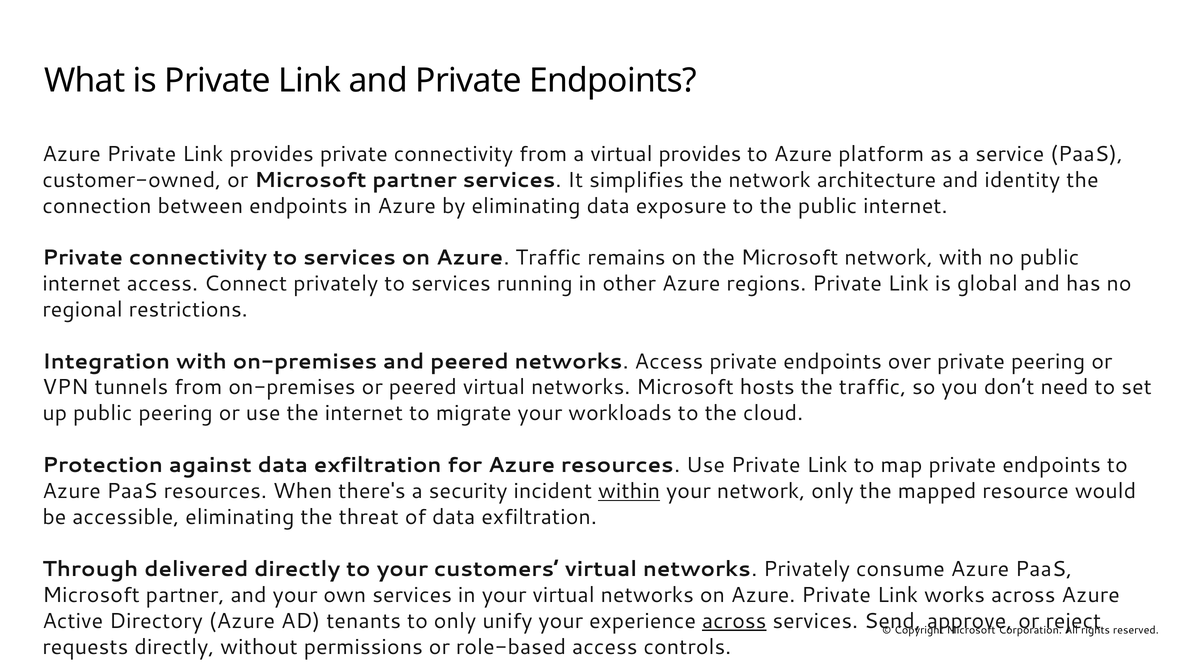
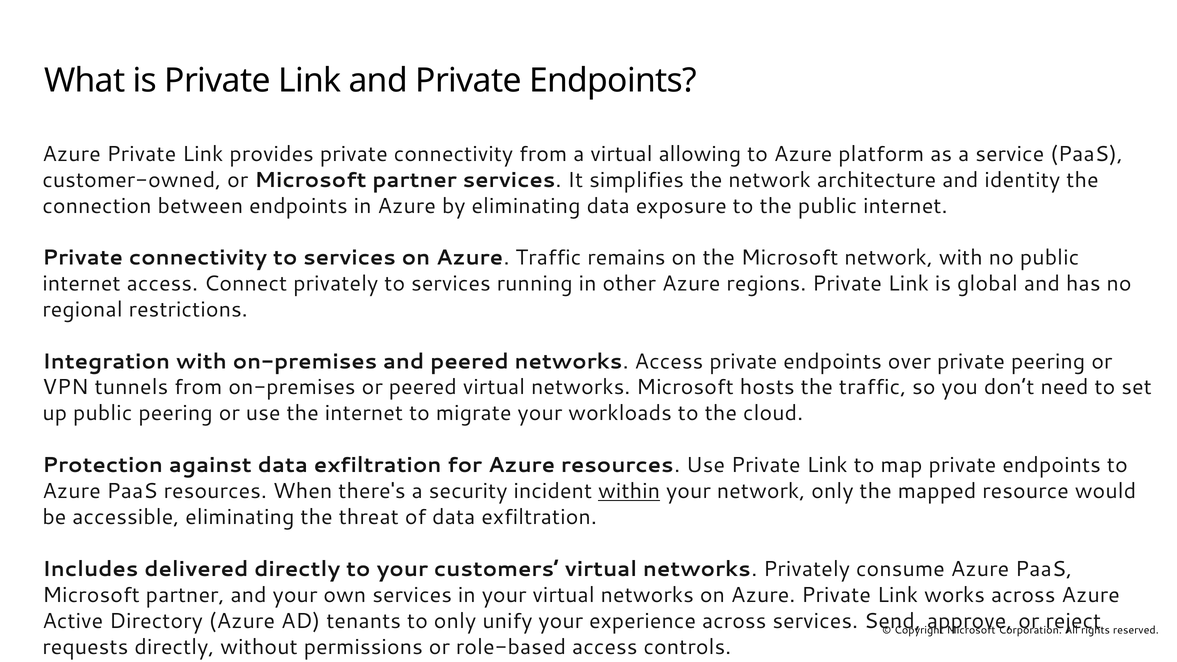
virtual provides: provides -> allowing (700, 154)
Through: Through -> Includes (90, 569)
across underline: present -> none (734, 621)
